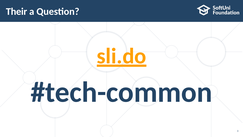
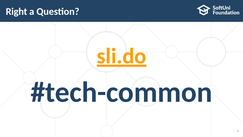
Their: Their -> Right (17, 12)
